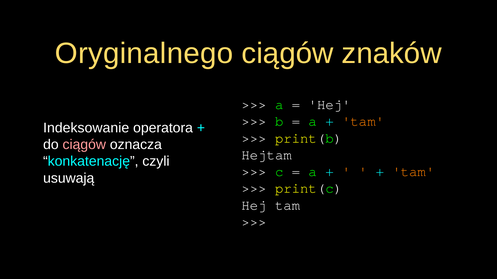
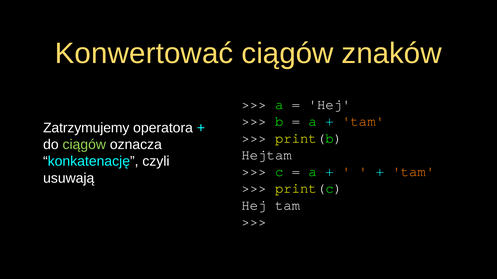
Oryginalnego: Oryginalnego -> Konwertować (144, 54)
Indeksowanie: Indeksowanie -> Zatrzymujemy (86, 128)
ciągów colour: pink -> light green (84, 145)
